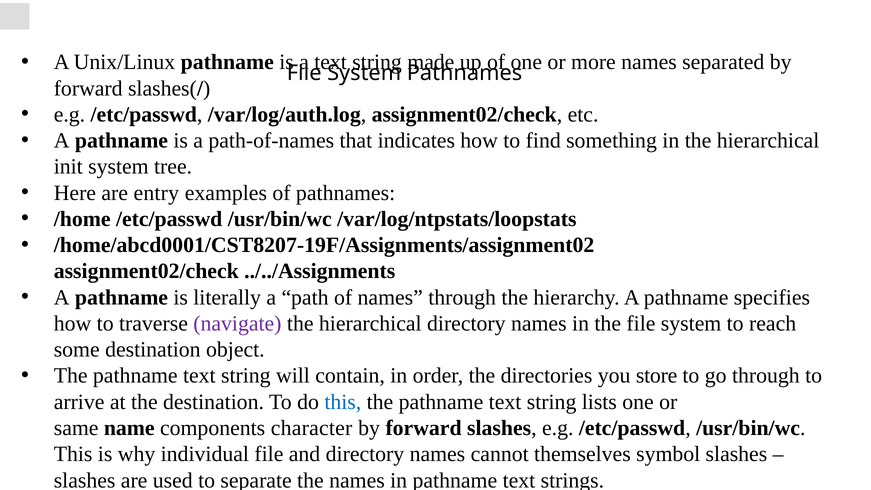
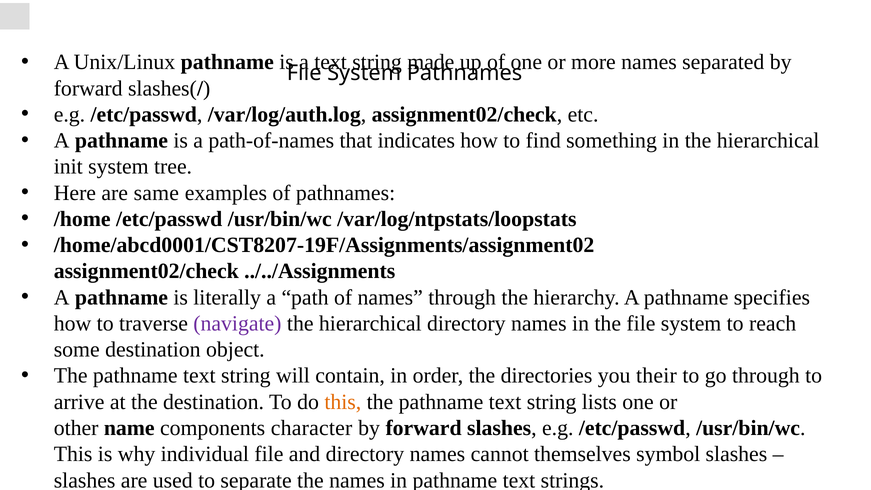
entry: entry -> same (156, 193)
store: store -> their (656, 376)
this colour: blue -> orange (343, 402)
same: same -> other (76, 428)
